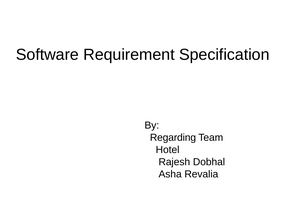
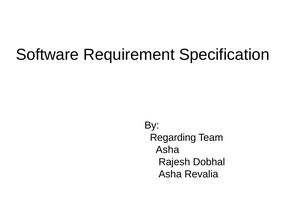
Hotel: Hotel -> Asha (168, 150)
